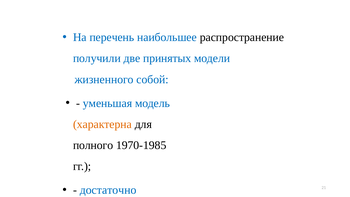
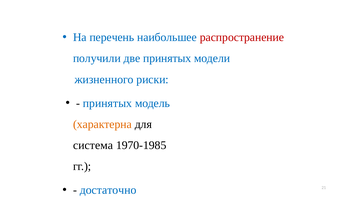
распространение colour: black -> red (242, 37)
собой: собой -> риски (153, 79)
уменьшая: уменьшая -> принятых (107, 103)
полного: полного -> система (93, 145)
